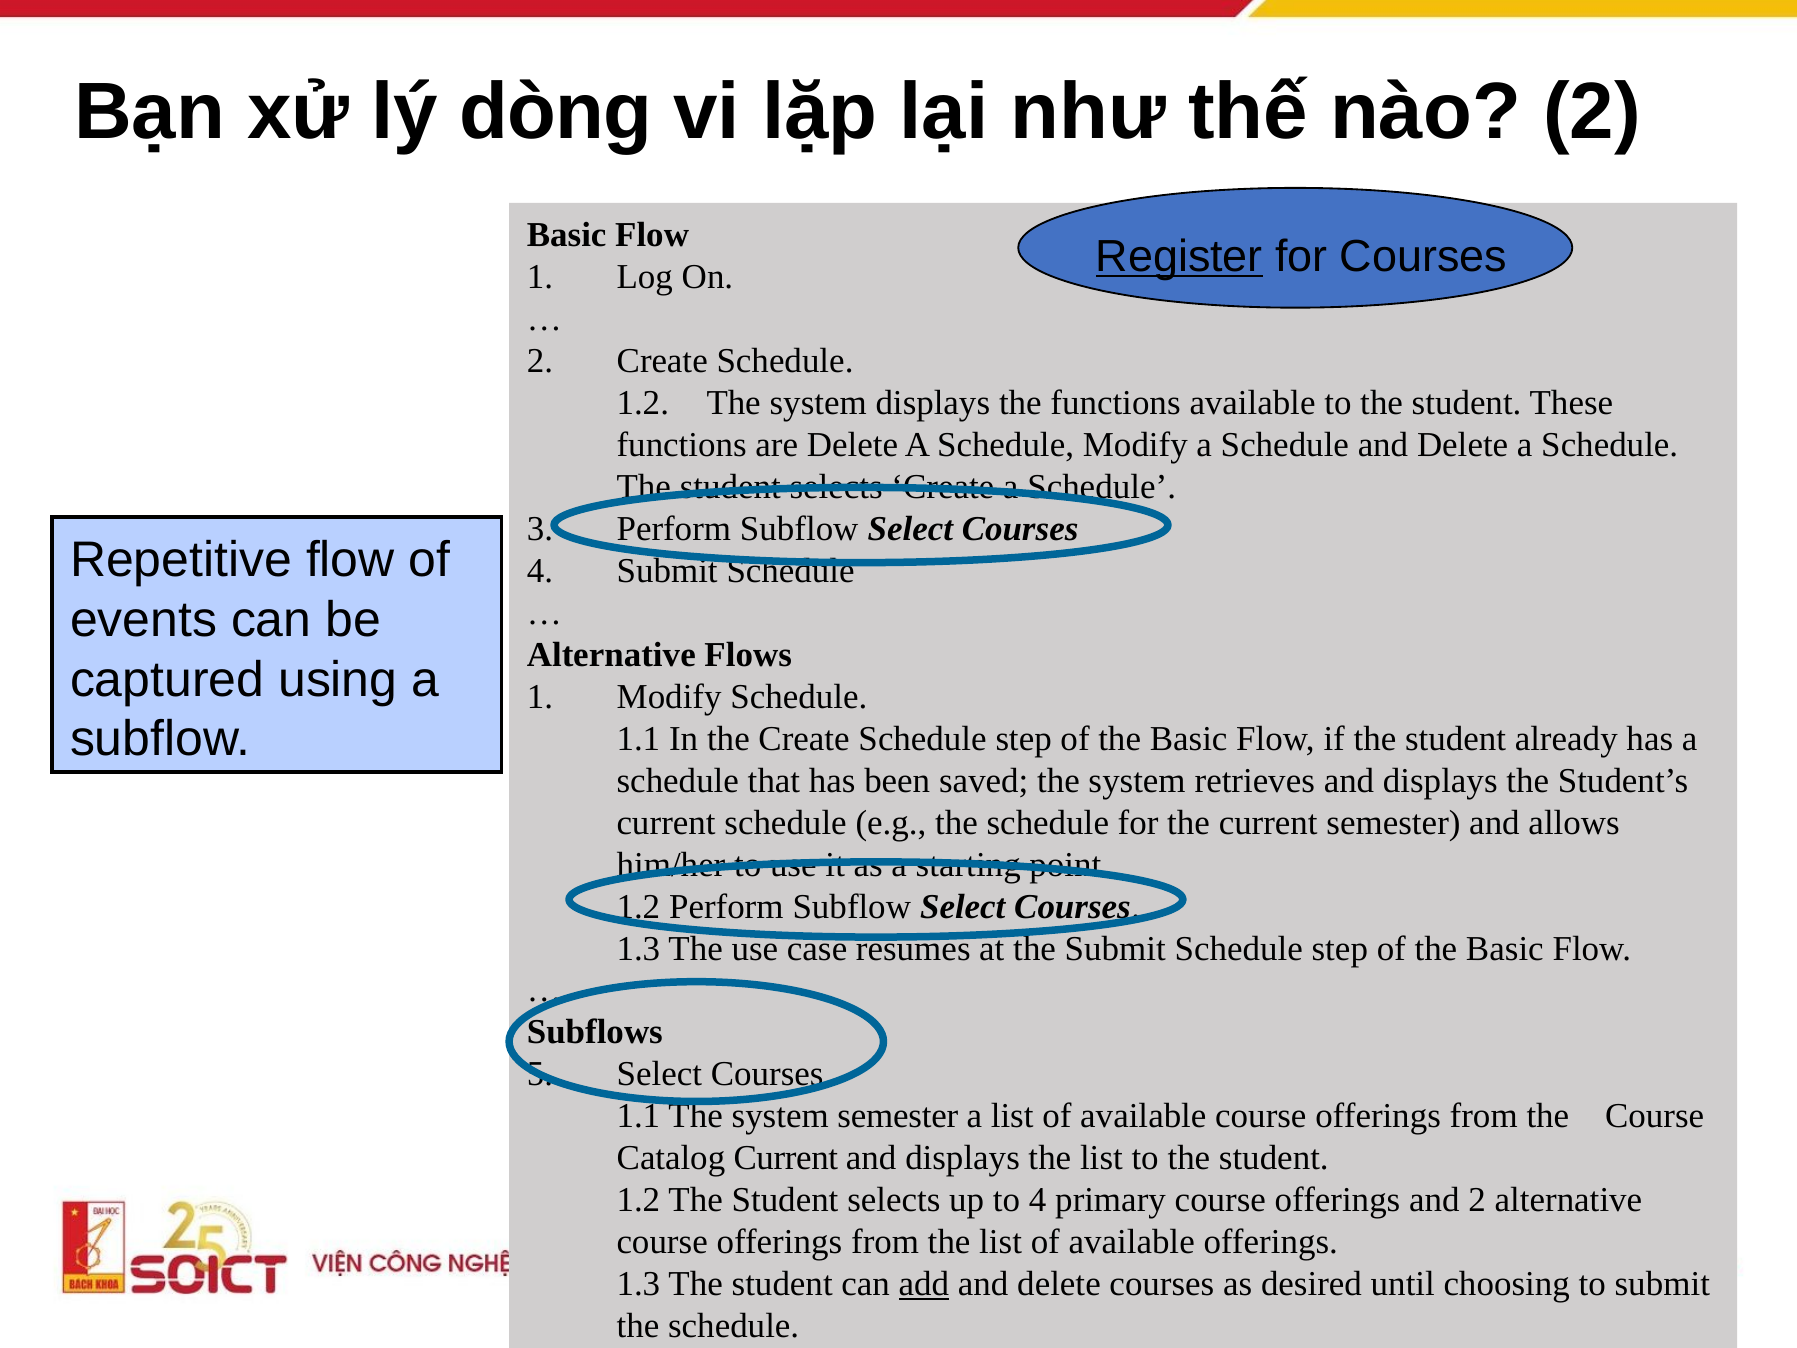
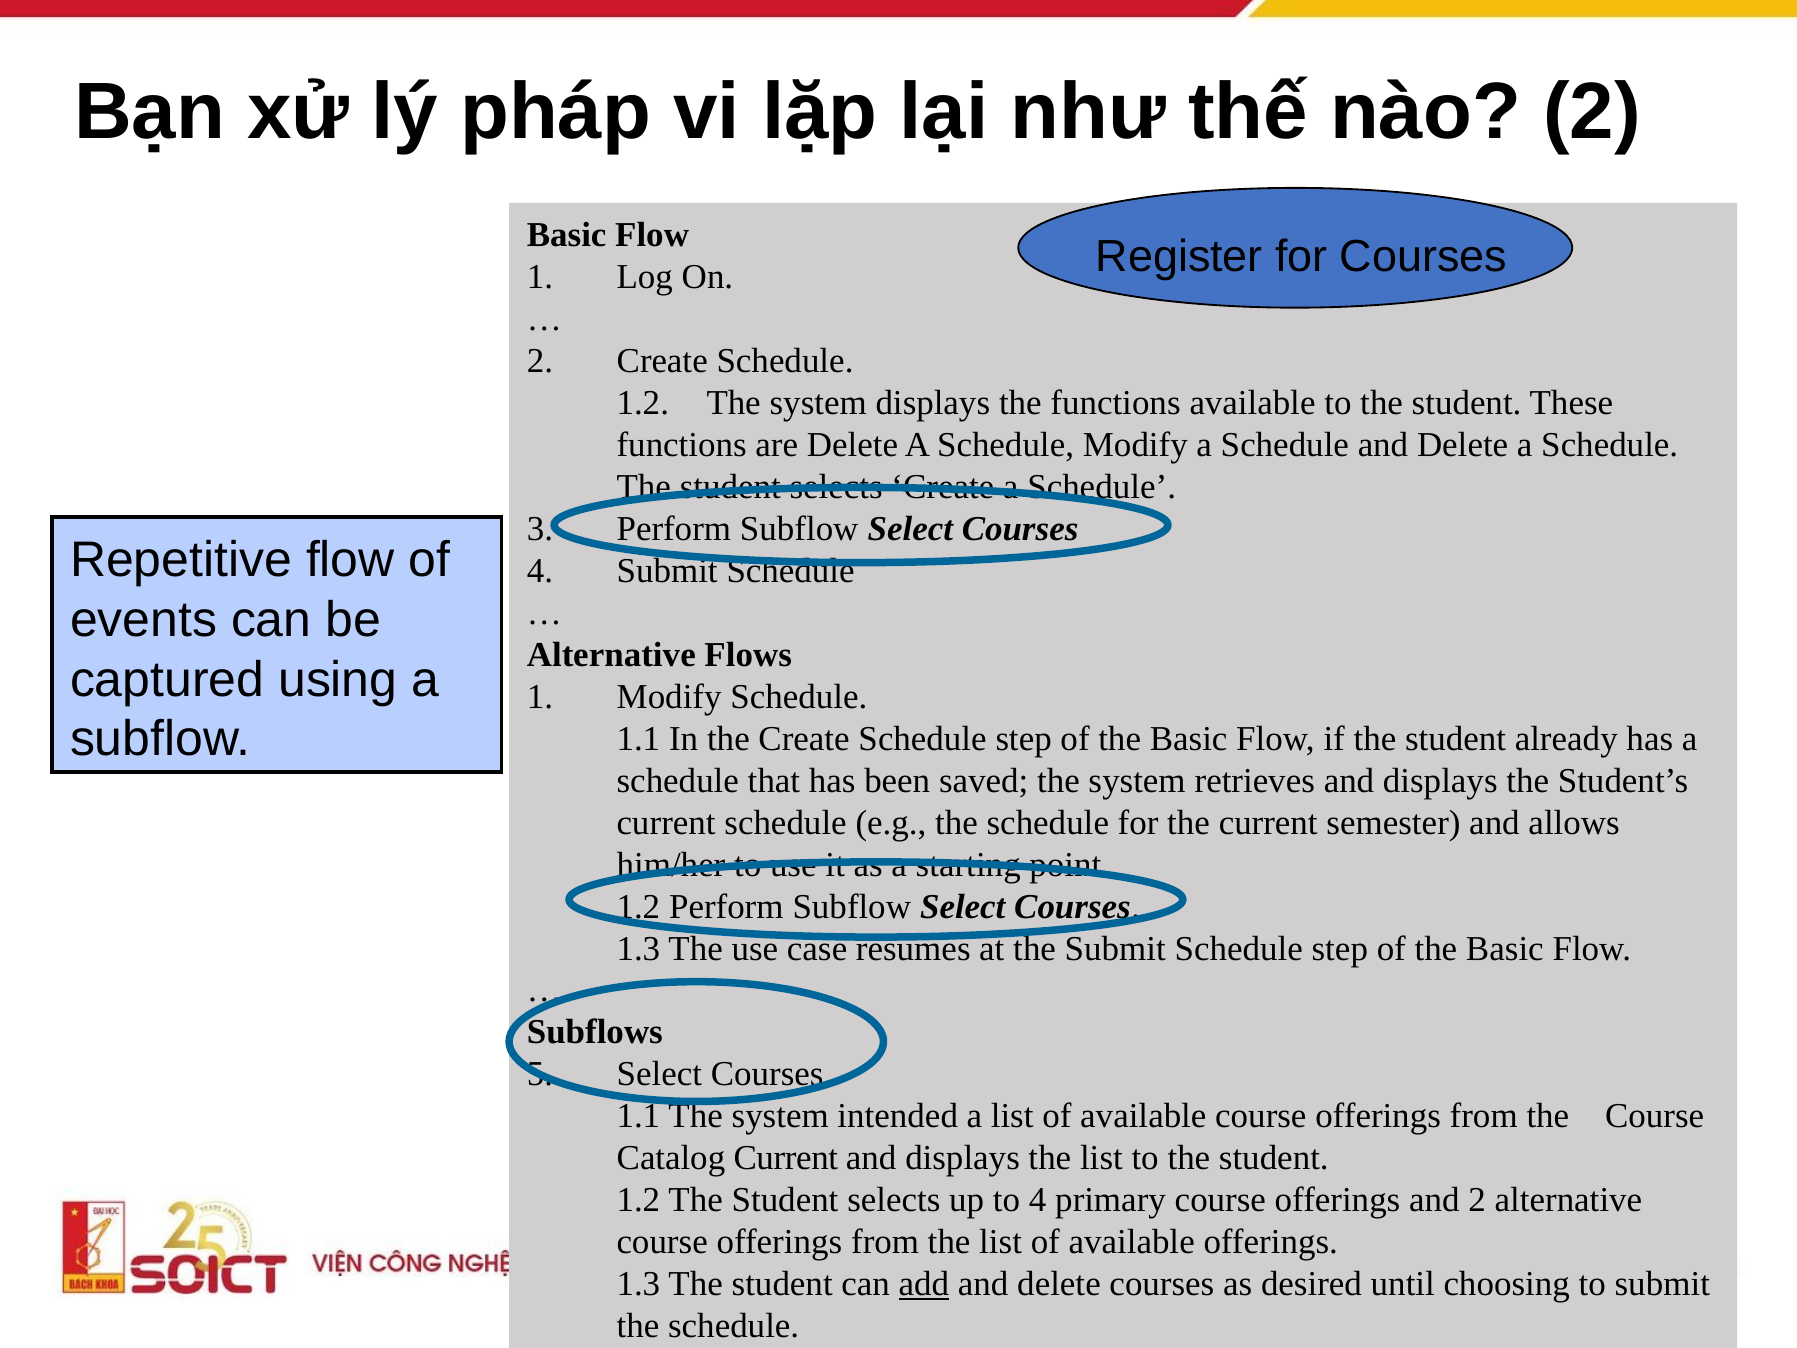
dòng: dòng -> pháp (556, 112)
Register underline: present -> none (1179, 257)
system semester: semester -> intended (898, 1116)
